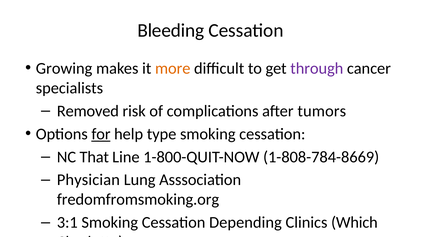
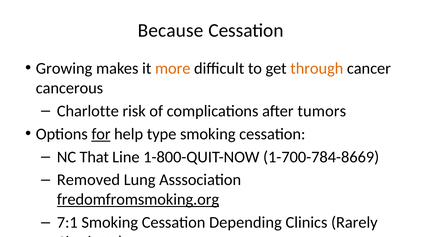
Bleeding: Bleeding -> Because (171, 31)
through colour: purple -> orange (317, 68)
specialists: specialists -> cancerous (69, 88)
Removed: Removed -> Charlotte (88, 111)
1-808-784-8669: 1-808-784-8669 -> 1-700-784-8669 (321, 157)
Physician: Physician -> Removed (88, 180)
fredomfromsmoking.org underline: none -> present (138, 199)
3:1: 3:1 -> 7:1 (67, 222)
Which: Which -> Rarely (354, 222)
